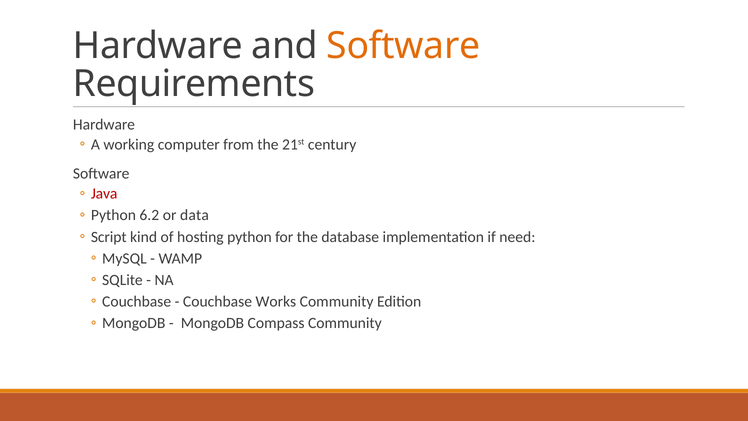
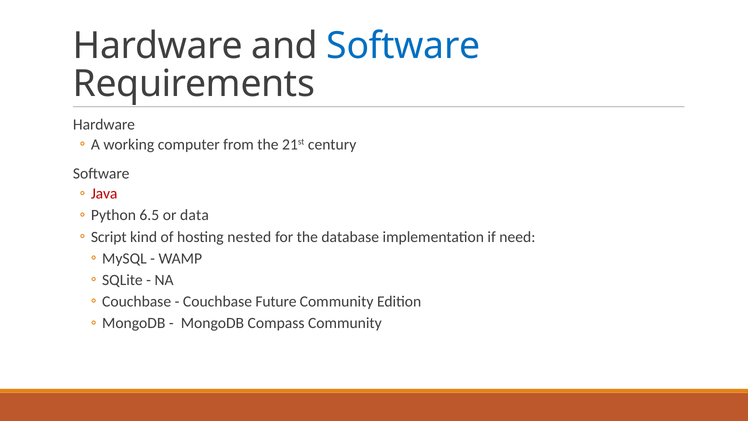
Software colour: orange -> blue (403, 46)
6.2: 6.2 -> 6.5 (149, 215)
hosting python: python -> nested (249, 237)
Works: Works -> Future (276, 301)
